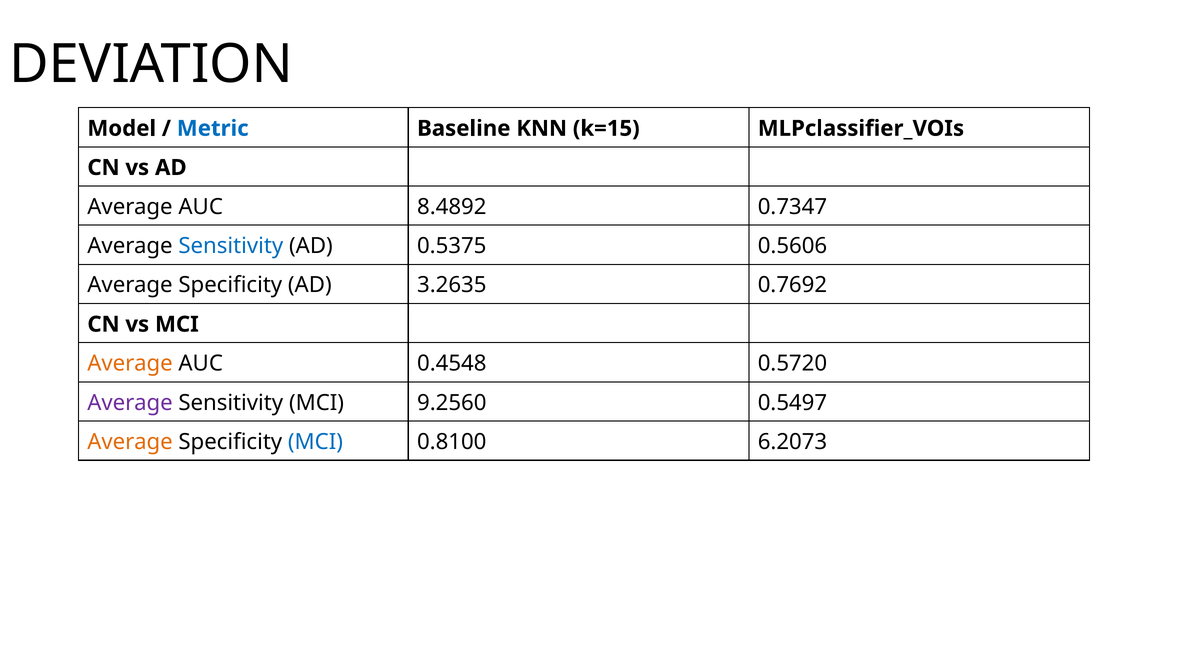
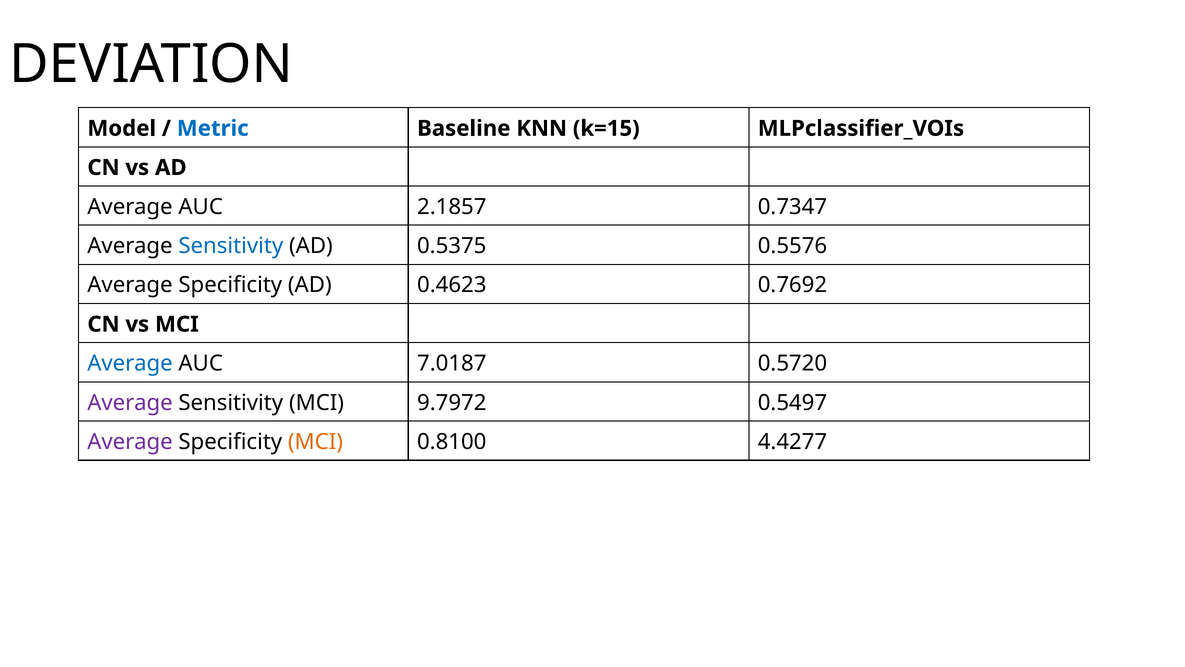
8.4892: 8.4892 -> 2.1857 (452, 207)
0.5606: 0.5606 -> 0.5576 (792, 246)
3.2635: 3.2635 -> 0.4623 (452, 285)
Average colour: orange -> blue (130, 363)
0.4548: 0.4548 -> 7.0187 (452, 363)
9.2560: 9.2560 -> 9.7972 (452, 402)
Average colour: orange -> purple (130, 442)
MCI colour: blue -> orange (315, 442)
6.2073: 6.2073 -> 4.4277 (792, 442)
